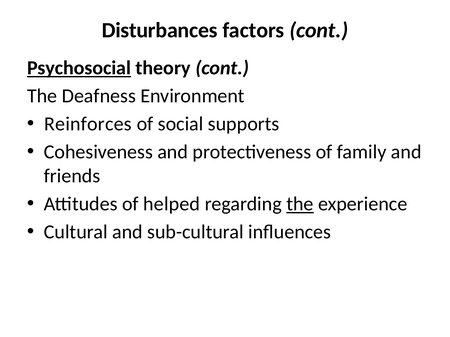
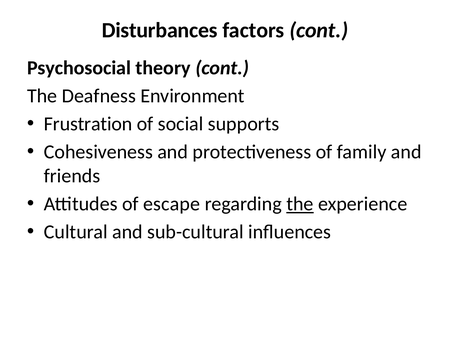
Psychosocial underline: present -> none (79, 68)
Reinforces: Reinforces -> Frustration (88, 124)
helped: helped -> escape (172, 204)
